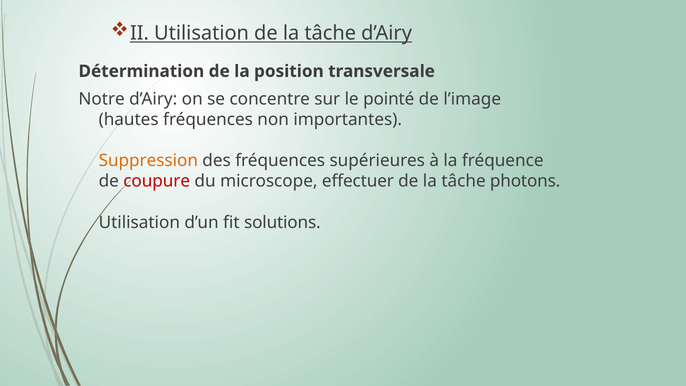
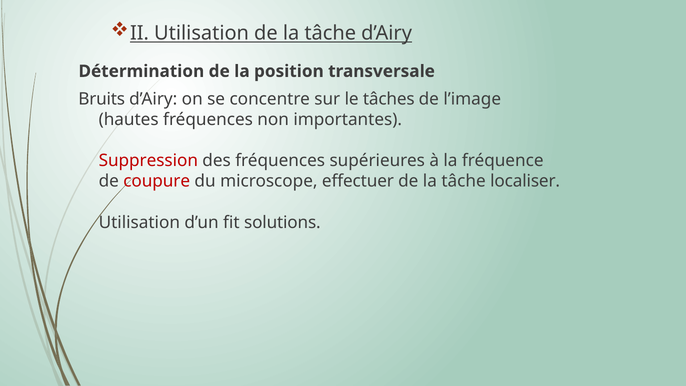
Notre: Notre -> Bruits (102, 99)
pointé: pointé -> tâches (389, 99)
Suppression colour: orange -> red (148, 161)
photons: photons -> localiser (525, 181)
